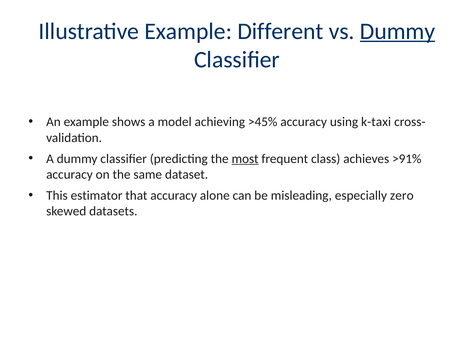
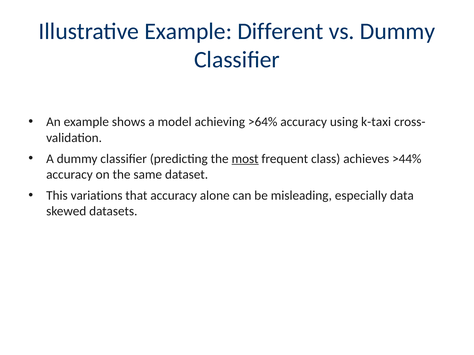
Dummy underline: present -> none (398, 31)
>45%: >45% -> >64% (263, 122)
>91%: >91% -> >44% (407, 159)
estimator: estimator -> variations (97, 196)
zero: zero -> data (402, 196)
